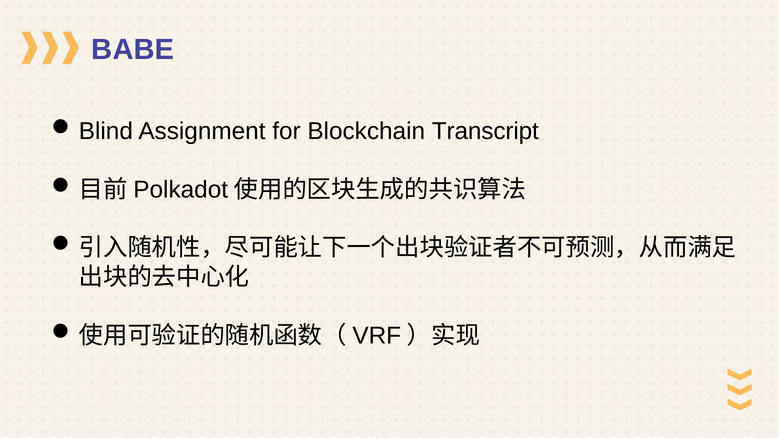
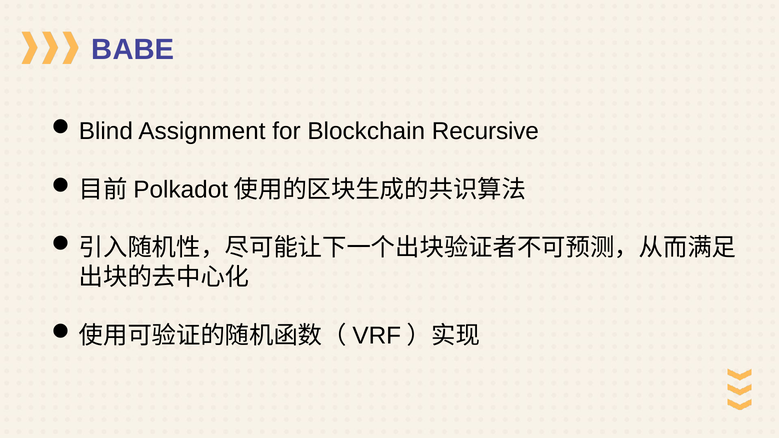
Transcript: Transcript -> Recursive (485, 131)
